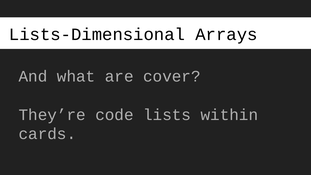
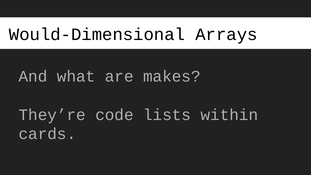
Lists-Dimensional: Lists-Dimensional -> Would-Dimensional (97, 34)
cover: cover -> makes (172, 76)
